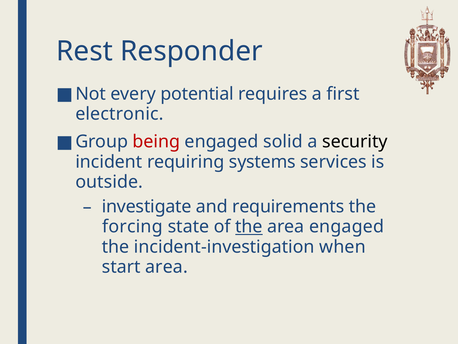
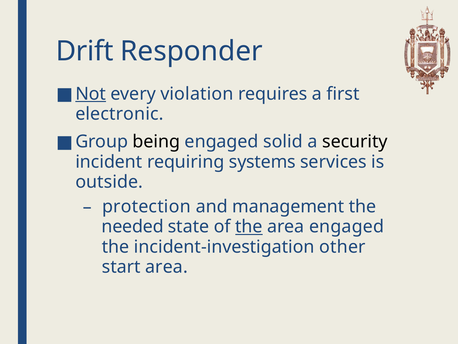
Rest: Rest -> Drift (85, 51)
Not underline: none -> present (91, 94)
potential: potential -> violation (197, 94)
being colour: red -> black (156, 142)
investigate: investigate -> protection (146, 206)
requirements: requirements -> management (288, 206)
forcing: forcing -> needed (133, 226)
when: when -> other (342, 247)
